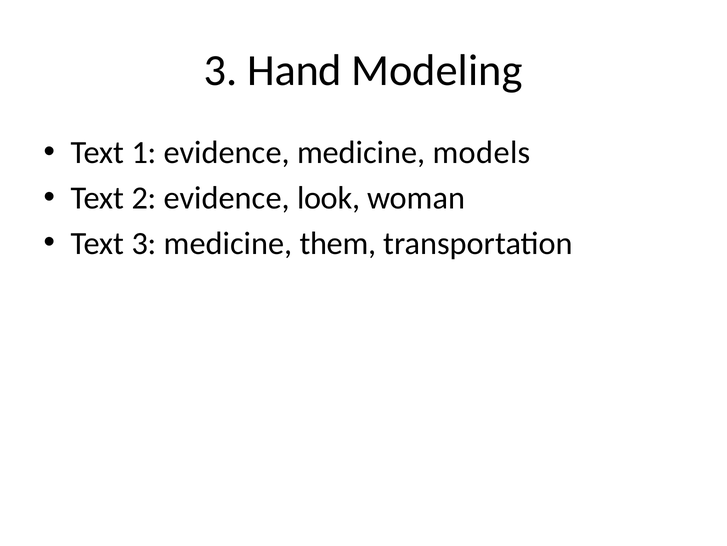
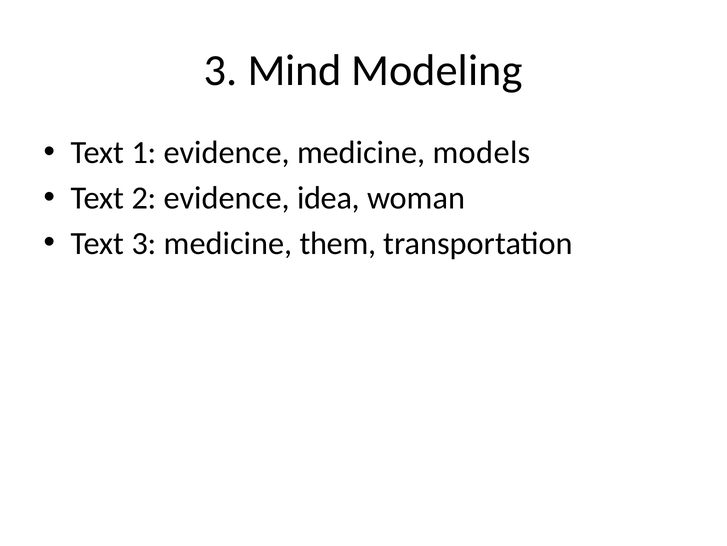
Hand: Hand -> Mind (295, 70)
look: look -> idea (329, 198)
